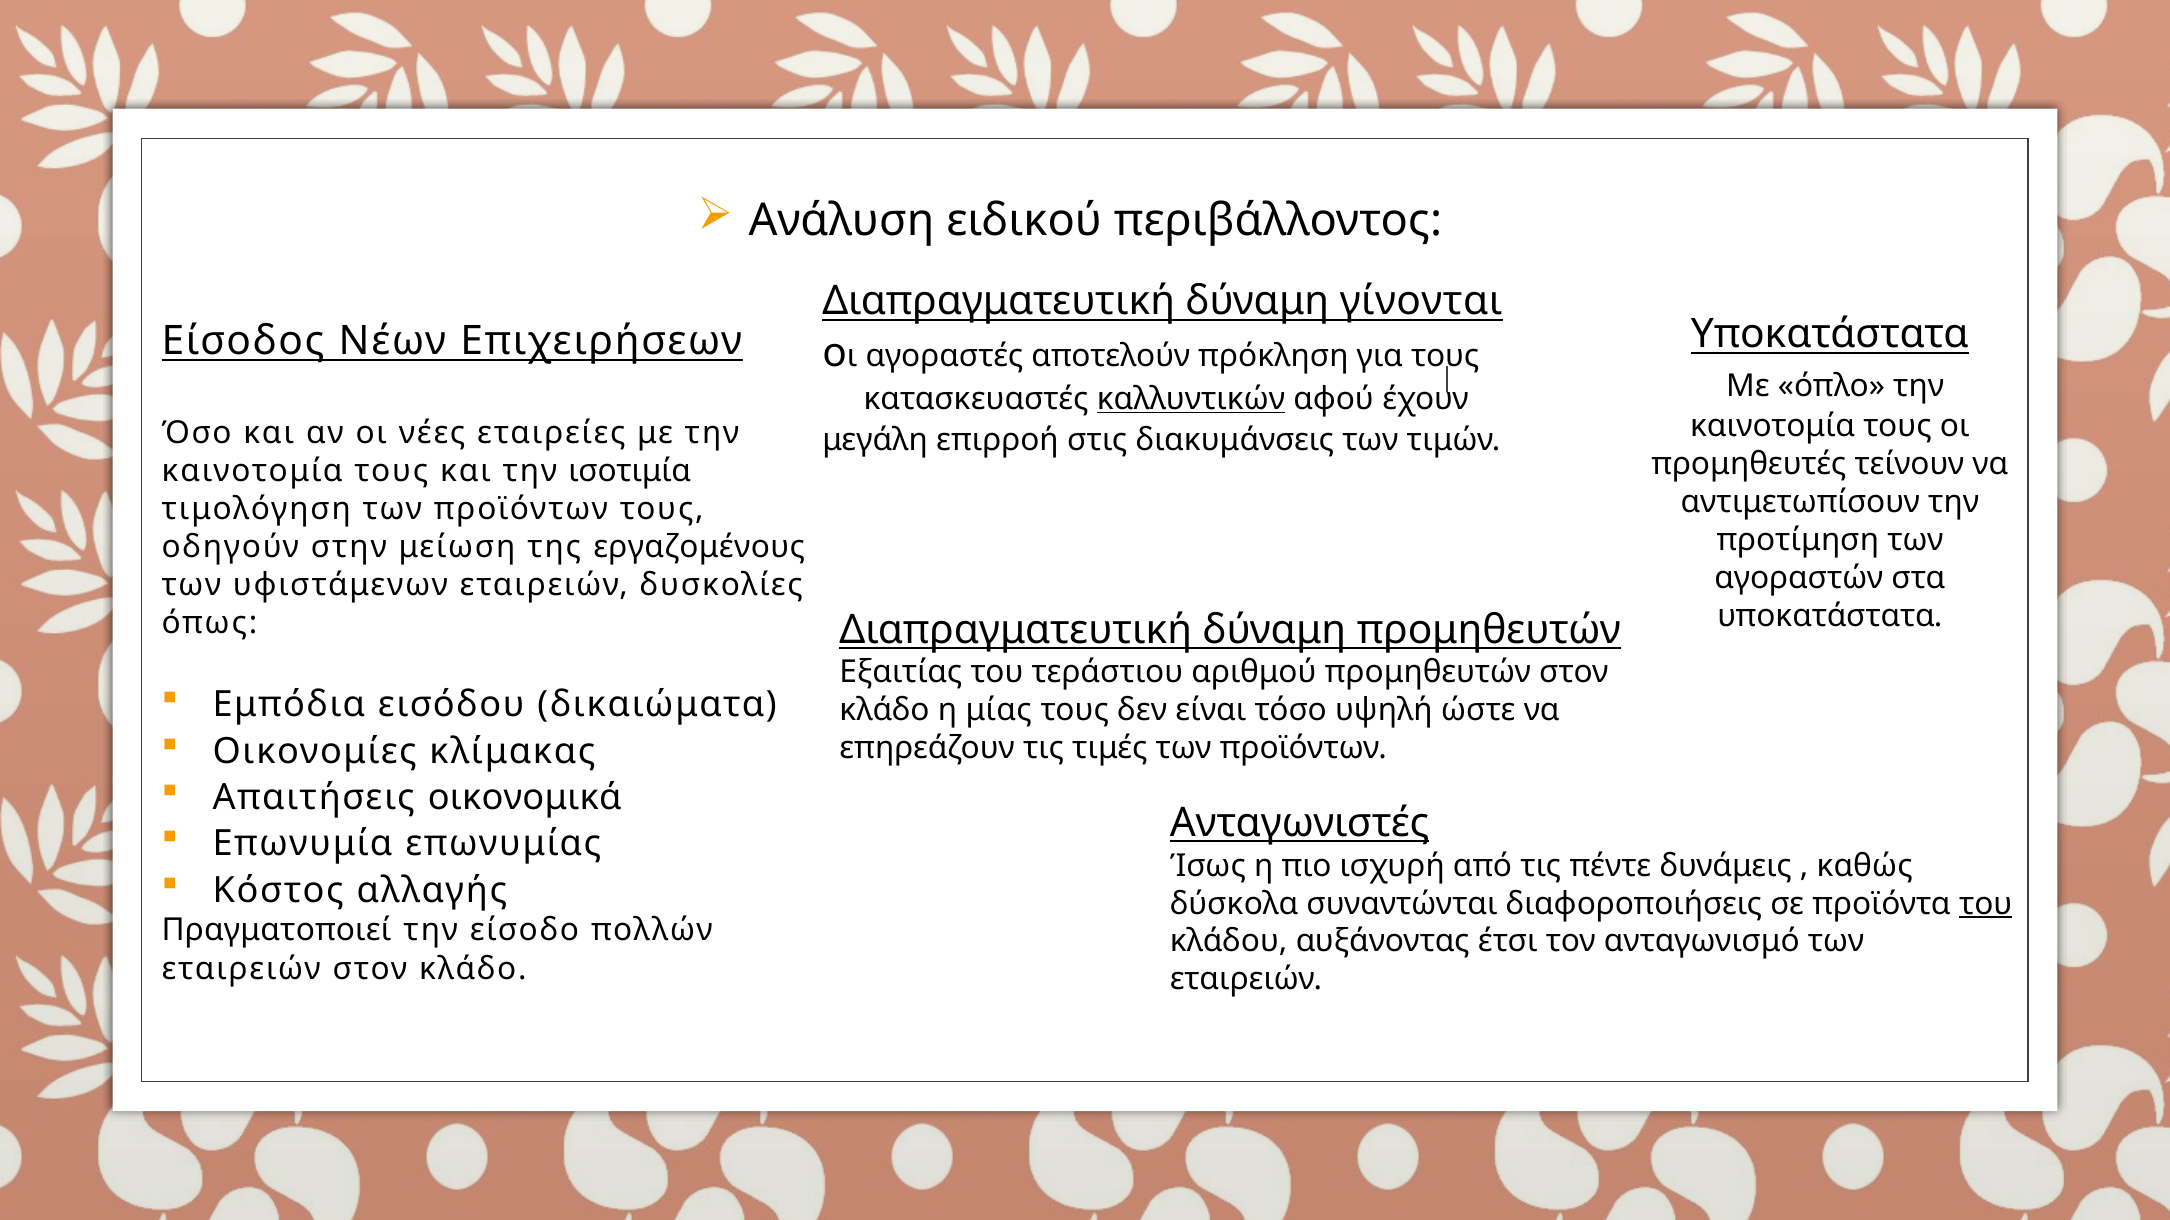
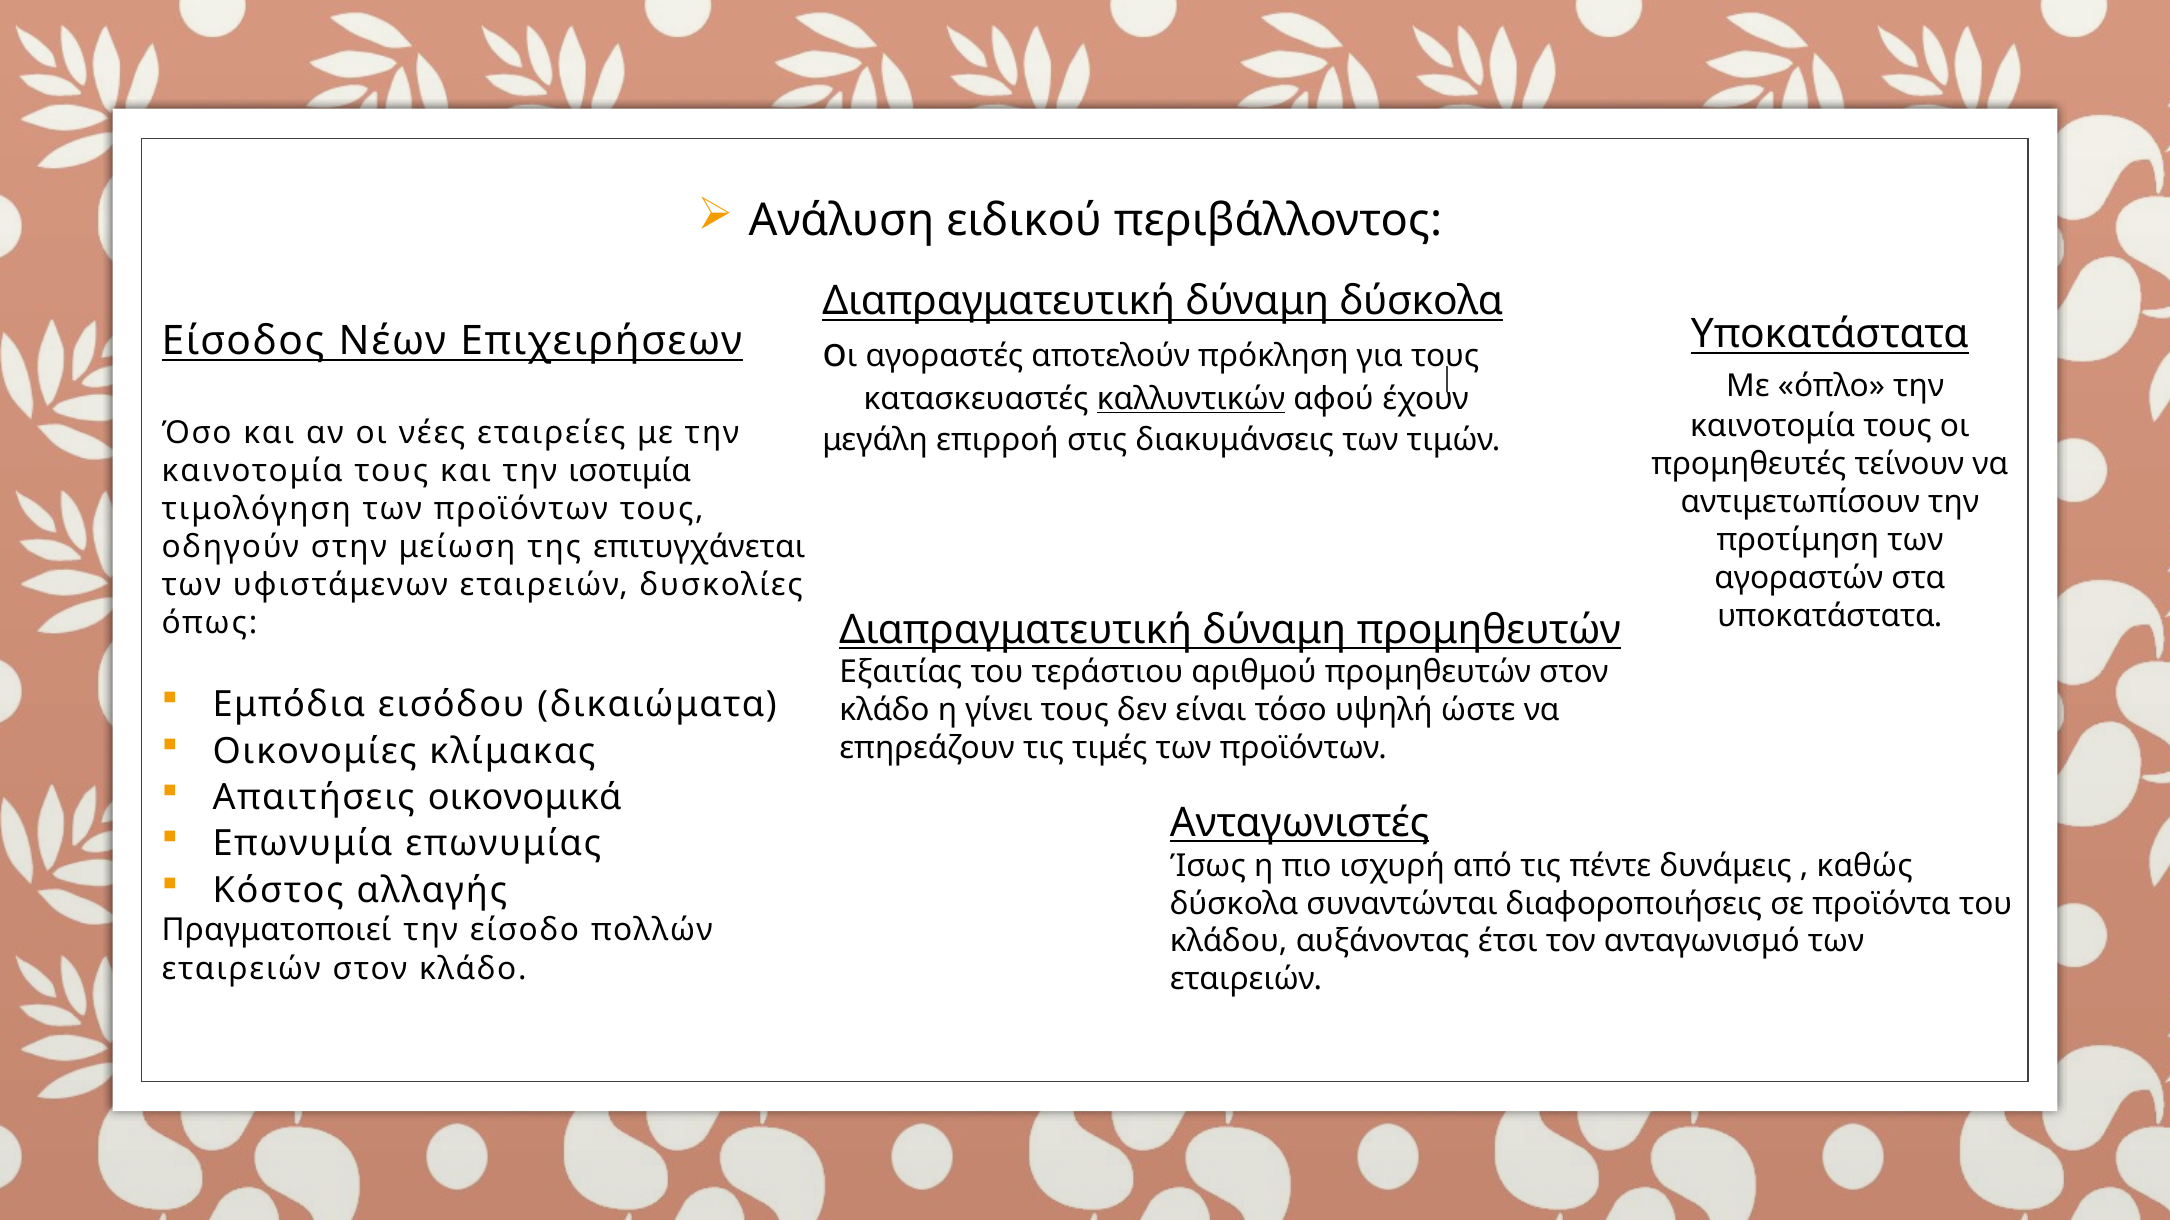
δύναμη γίνονται: γίνονται -> δύσκολα (1421, 301)
εργαζομένους: εργαζομένους -> επιτυγχάνεται (699, 547)
μίας: μίας -> γίνει (999, 711)
του underline: present -> none (1986, 904)
